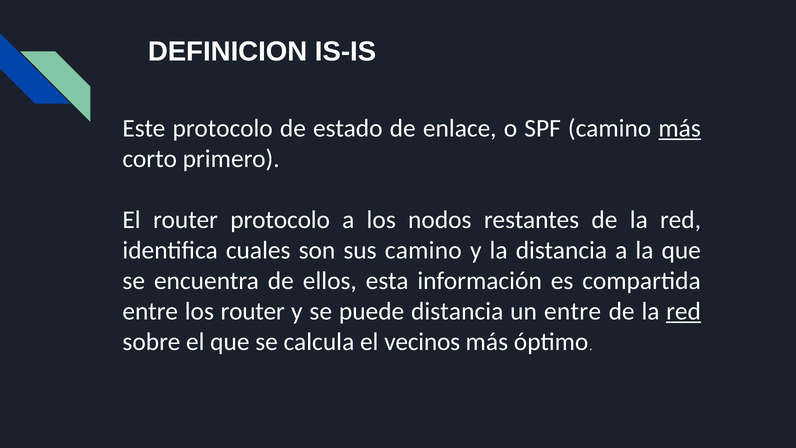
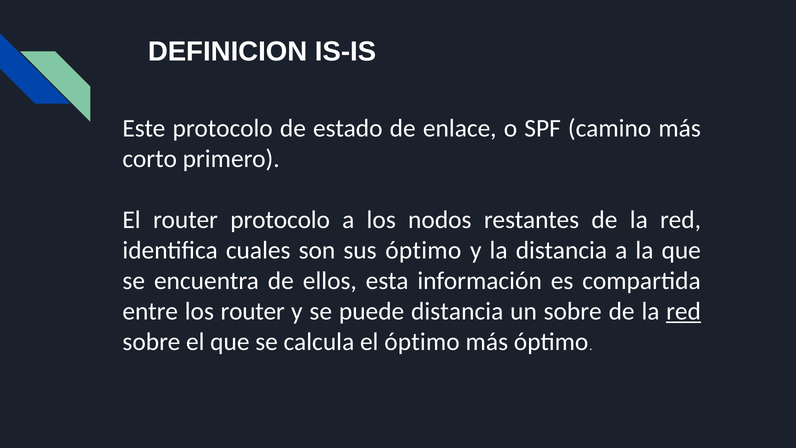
más underline: present -> none (680, 128)
sus camino: camino -> óptimo (423, 250)
un entre: entre -> sobre (573, 311)
el vecinos: vecinos -> óptimo (422, 342)
